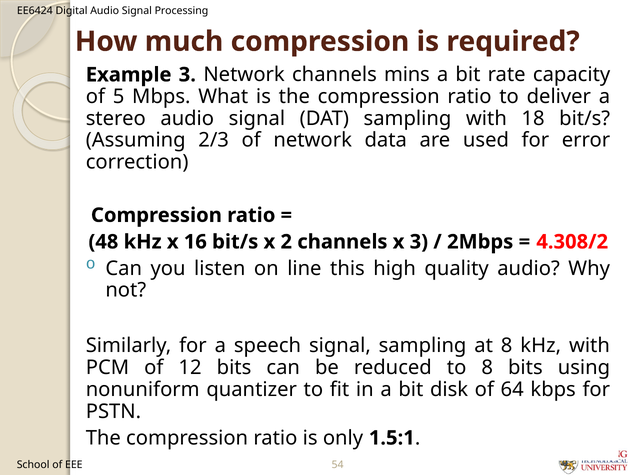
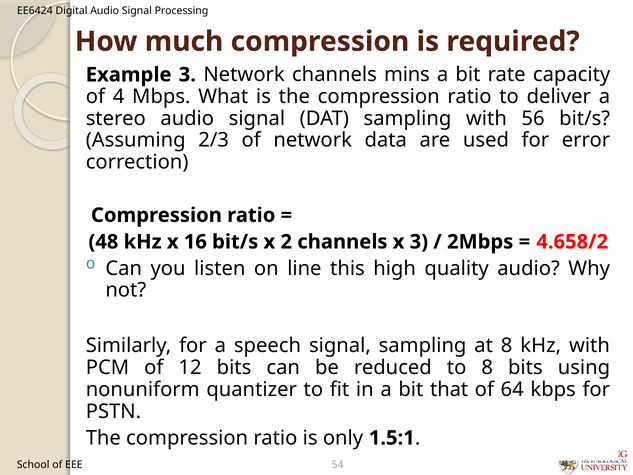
5: 5 -> 4 (119, 97)
18: 18 -> 56 (533, 118)
4.308/2: 4.308/2 -> 4.658/2 (572, 242)
disk: disk -> that (449, 389)
